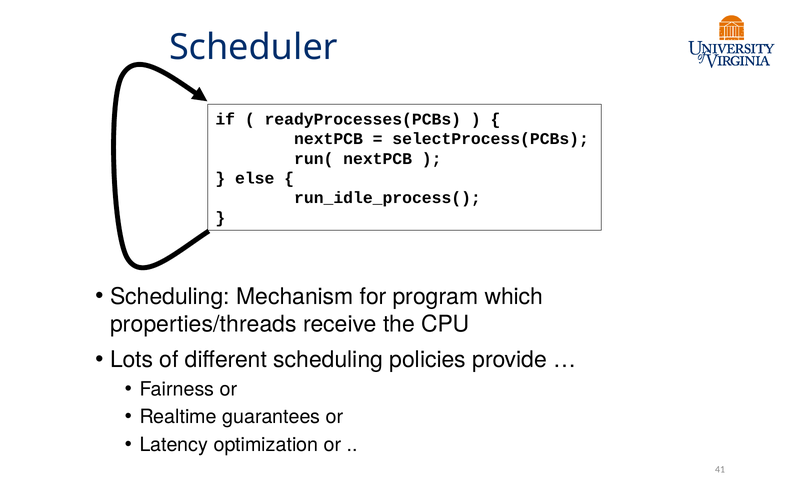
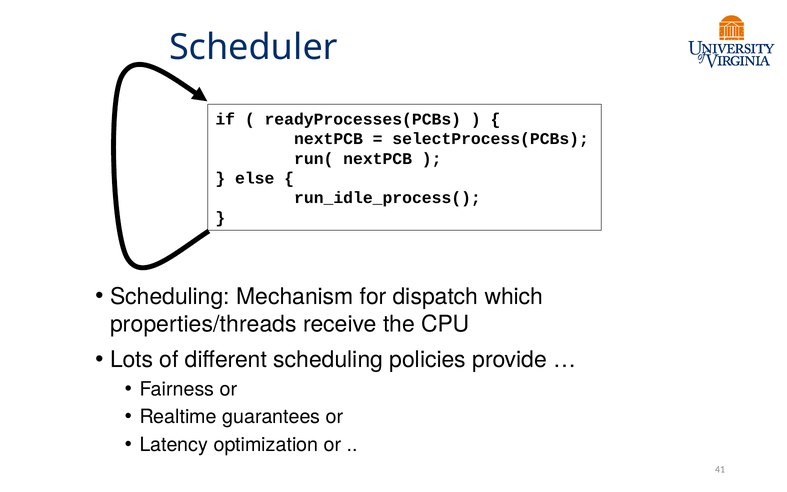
program: program -> dispatch (435, 296)
